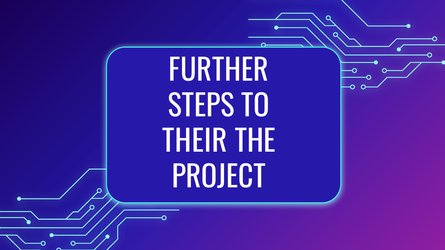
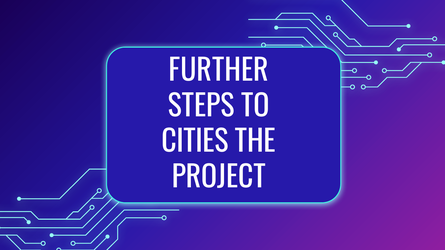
THEIR: THEIR -> CITIES (195, 142)
